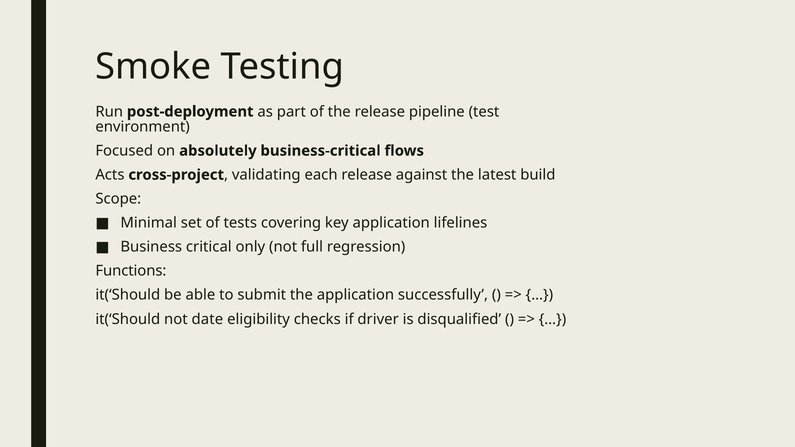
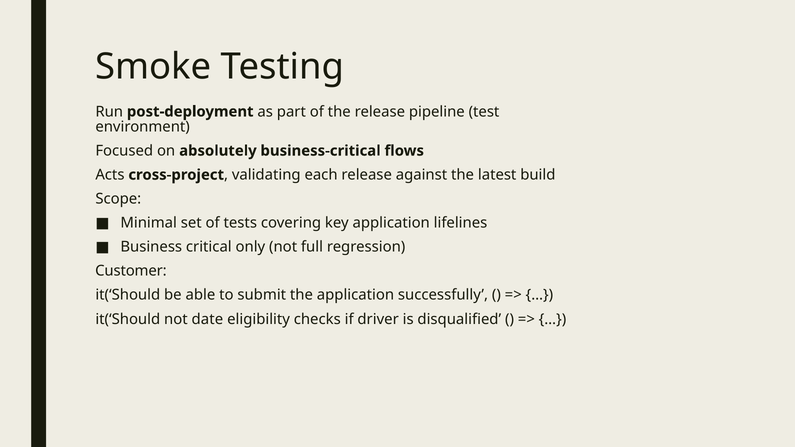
Functions: Functions -> Customer (131, 271)
